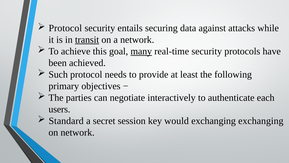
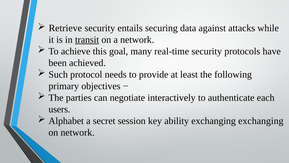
Protocol: Protocol -> Retrieve (65, 28)
many underline: present -> none (141, 51)
Standard: Standard -> Alphabet (66, 121)
would: would -> ability (177, 121)
